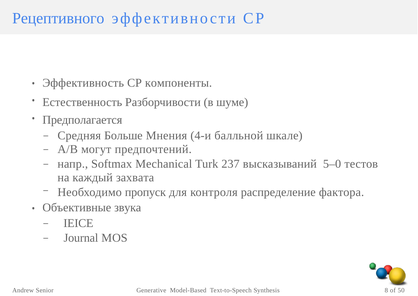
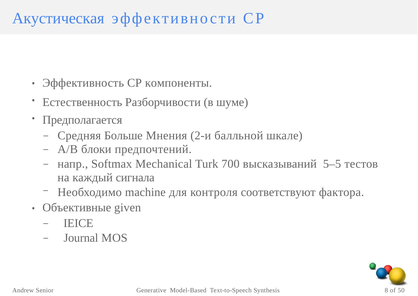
Рецептивного: Рецептивного -> Акустическая (58, 18)
4-и: 4-и -> 2-и (201, 136)
могут: могут -> блоки (96, 149)
237: 237 -> 700 (231, 164)
5–0: 5–0 -> 5–5 (332, 164)
захвата: захвата -> сигнала (135, 177)
пропуск: пропуск -> machine (145, 192)
распределение: распределение -> соответствуют (278, 192)
звука: звука -> given (128, 207)
